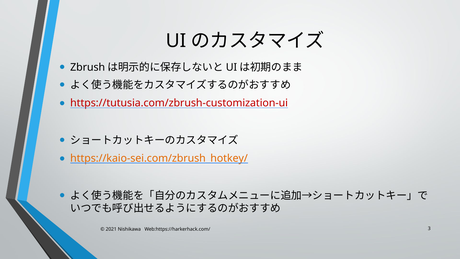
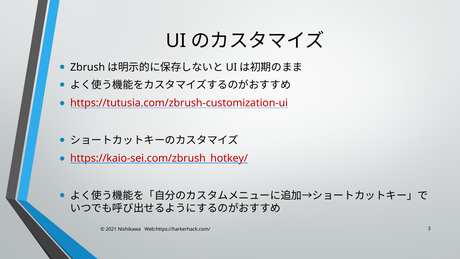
https://kaio-sei.com/zbrush_hotkey/ colour: orange -> red (159, 158)
